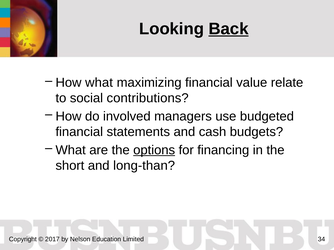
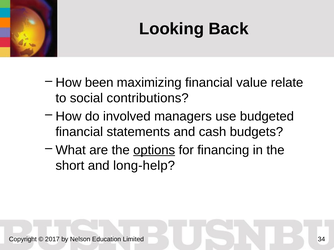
Back underline: present -> none (229, 29)
How what: what -> been (99, 83)
long-than: long-than -> long-help (144, 166)
